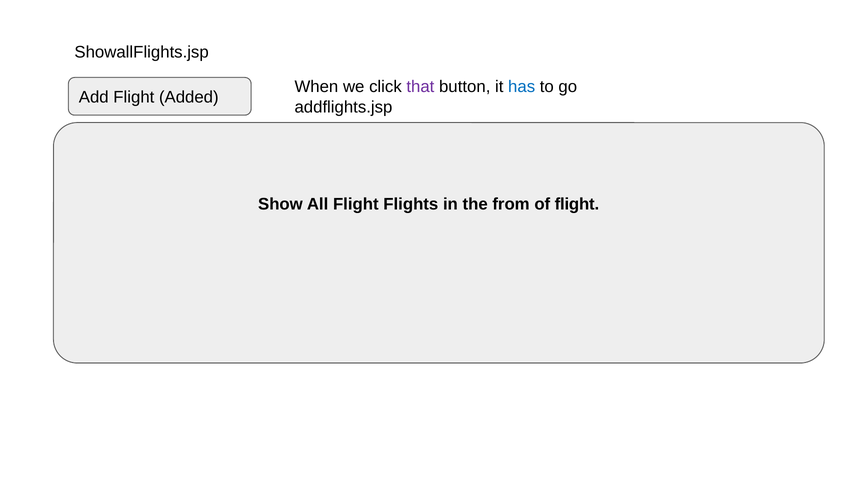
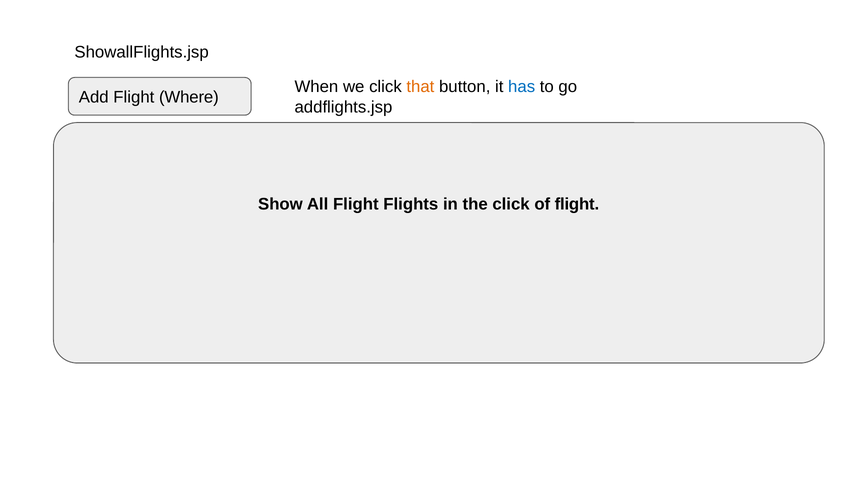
that colour: purple -> orange (420, 87)
Added: Added -> Where (189, 97)
the from: from -> click (511, 204)
